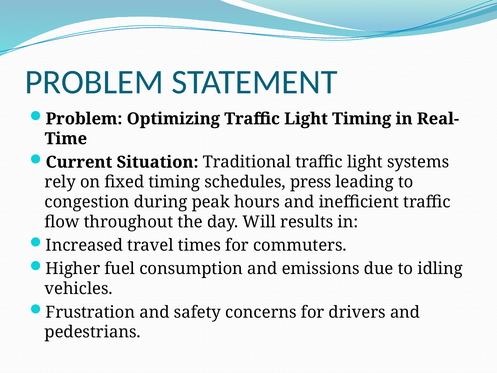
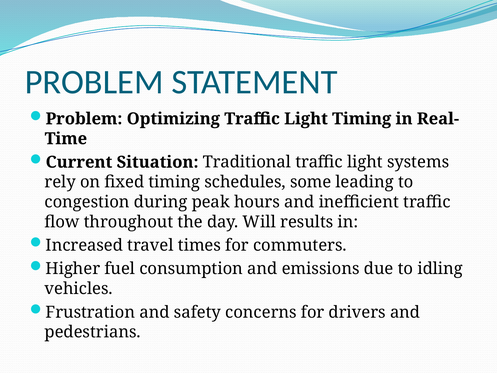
press: press -> some (311, 182)
